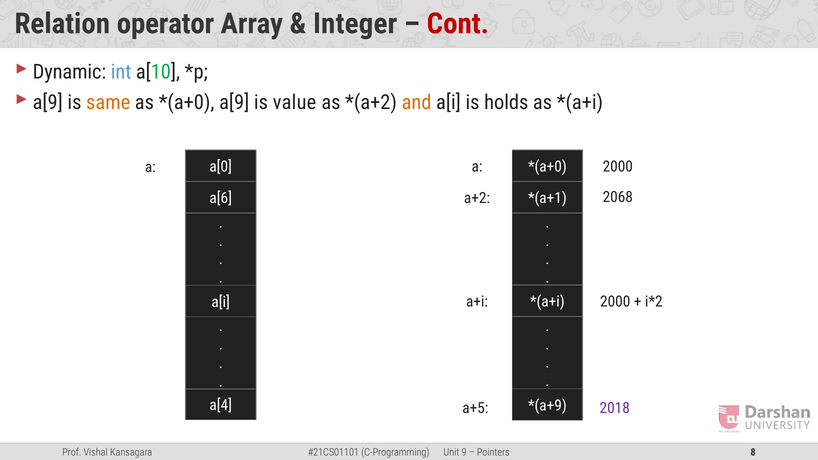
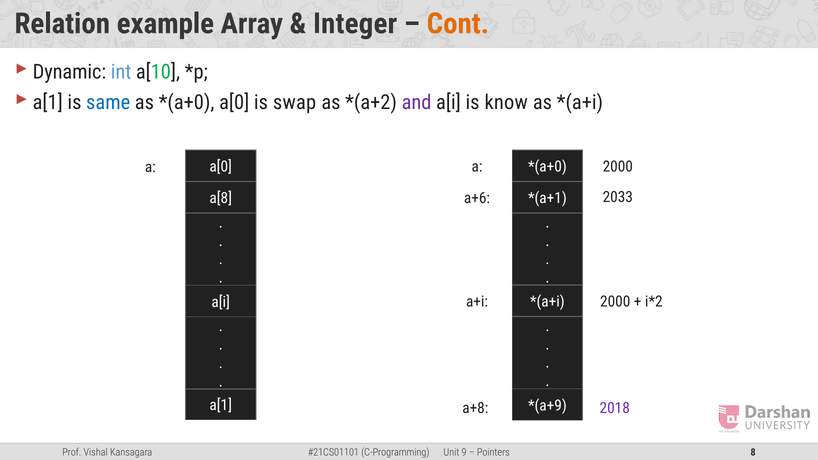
operator: operator -> example (165, 24)
Cont colour: red -> orange (458, 24)
a[9: a[9 -> a[1 (48, 103)
same colour: orange -> blue (108, 103)
a[9: a[9 -> a[0 (234, 103)
value: value -> swap (295, 103)
and colour: orange -> purple (417, 103)
holds: holds -> know (506, 103)
2068: 2068 -> 2033 (618, 197)
a+2: a+2 -> a+6 (477, 198)
a[6: a[6 -> a[8 (221, 198)
a[4: a[4 -> a[1 (221, 405)
a+5: a+5 -> a+8 (475, 408)
